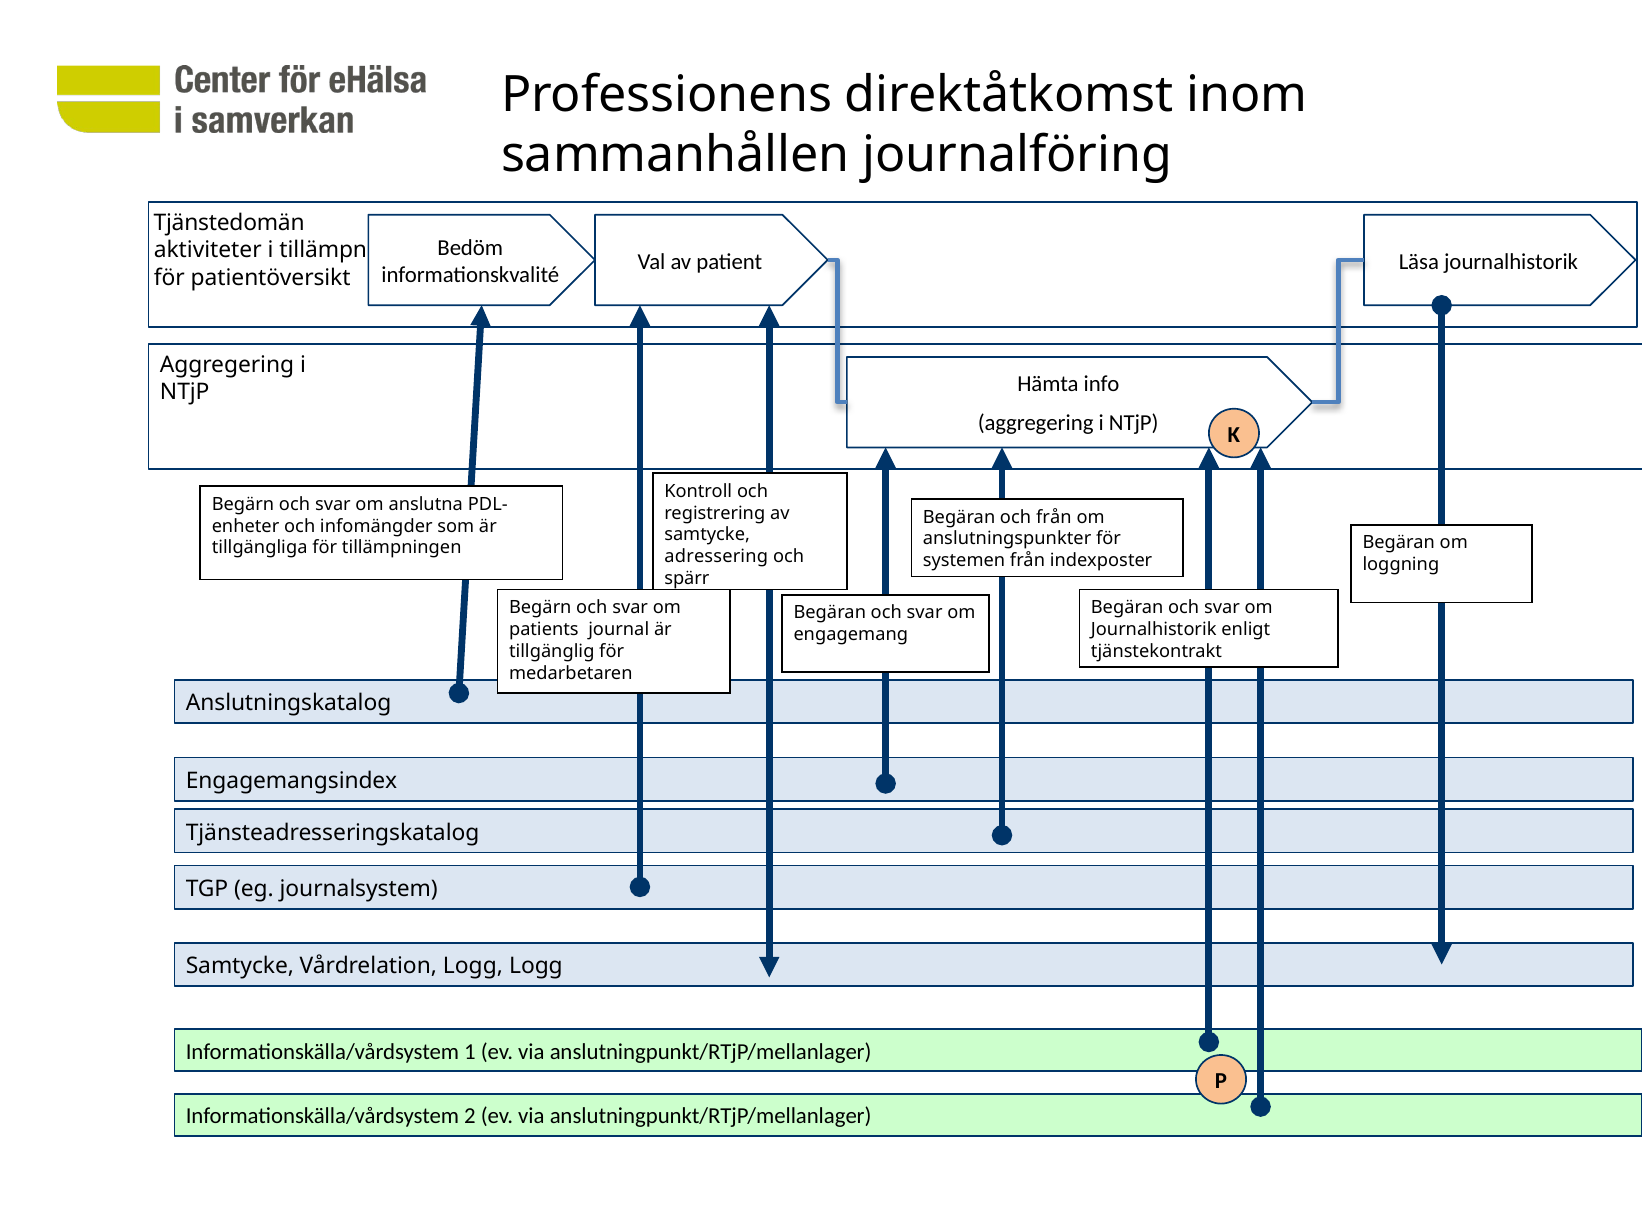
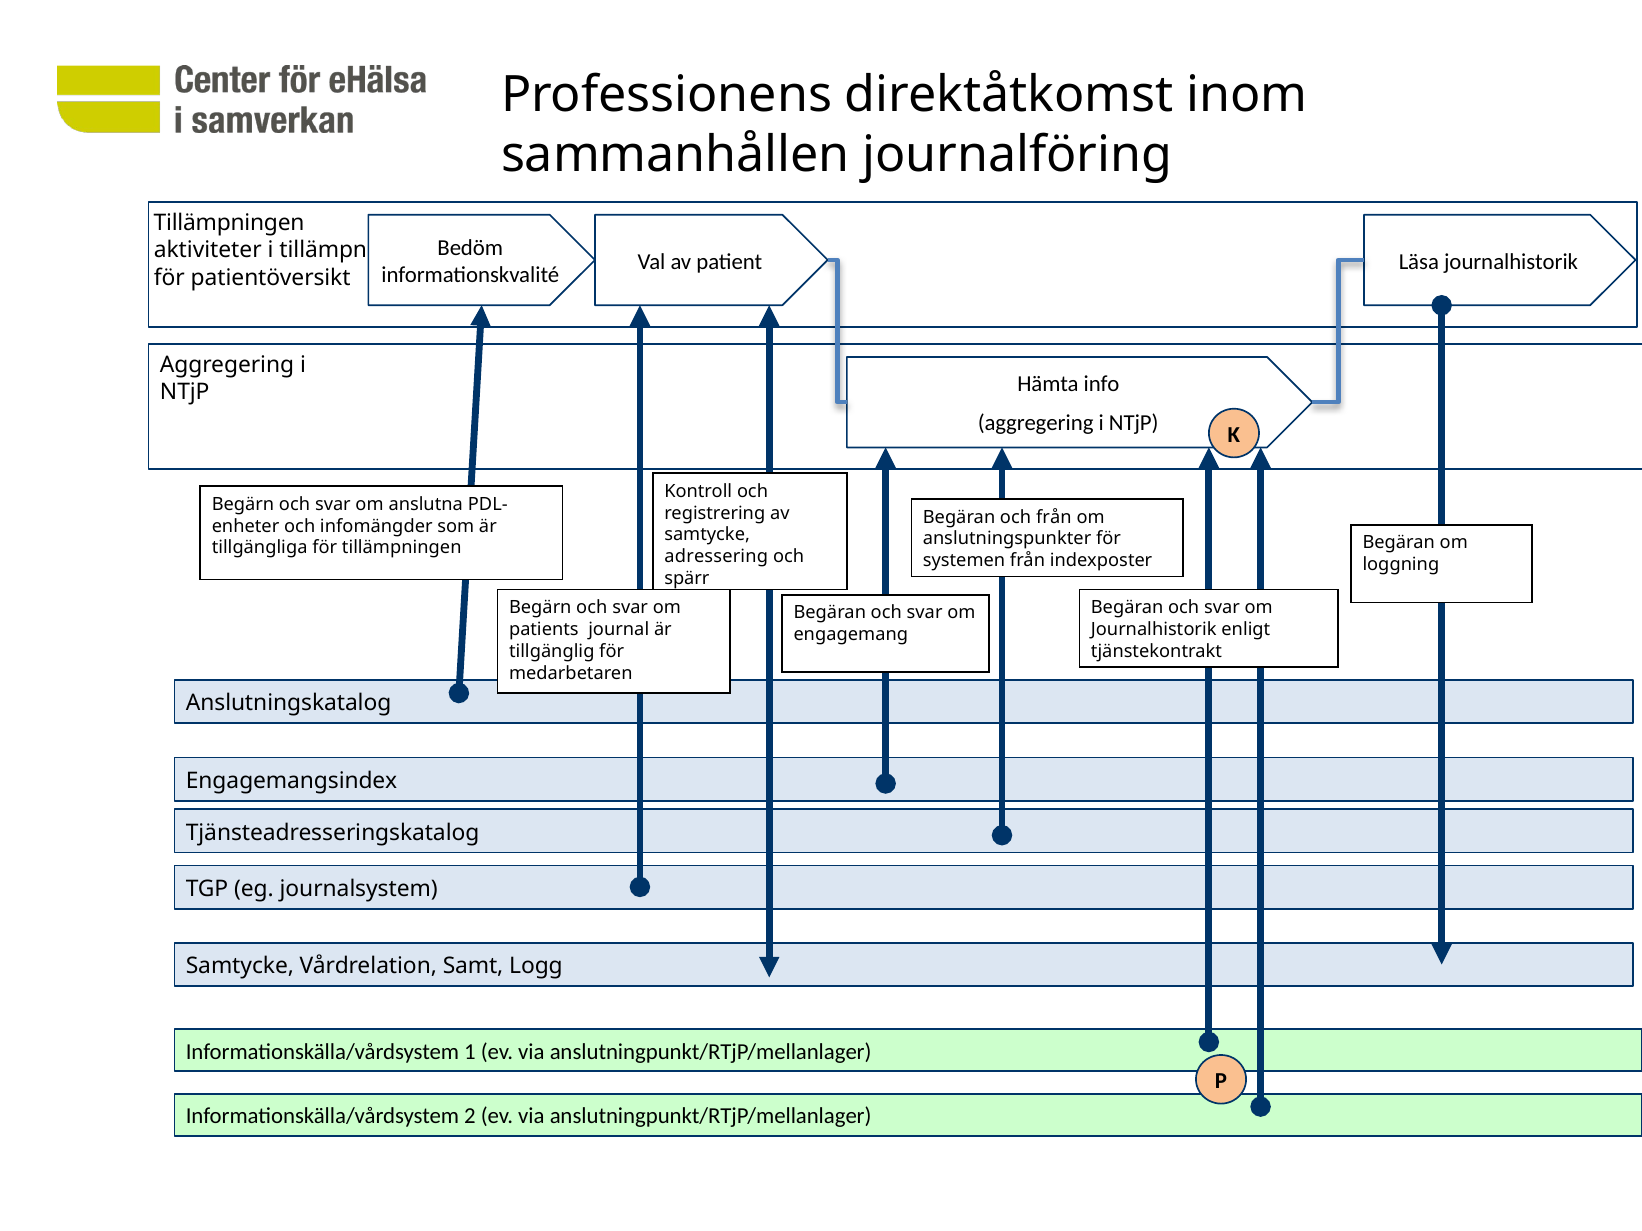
Tjänstedomän: Tjänstedomän -> Tillämpningen (229, 223)
Vårdrelation Logg: Logg -> Samt (473, 967)
